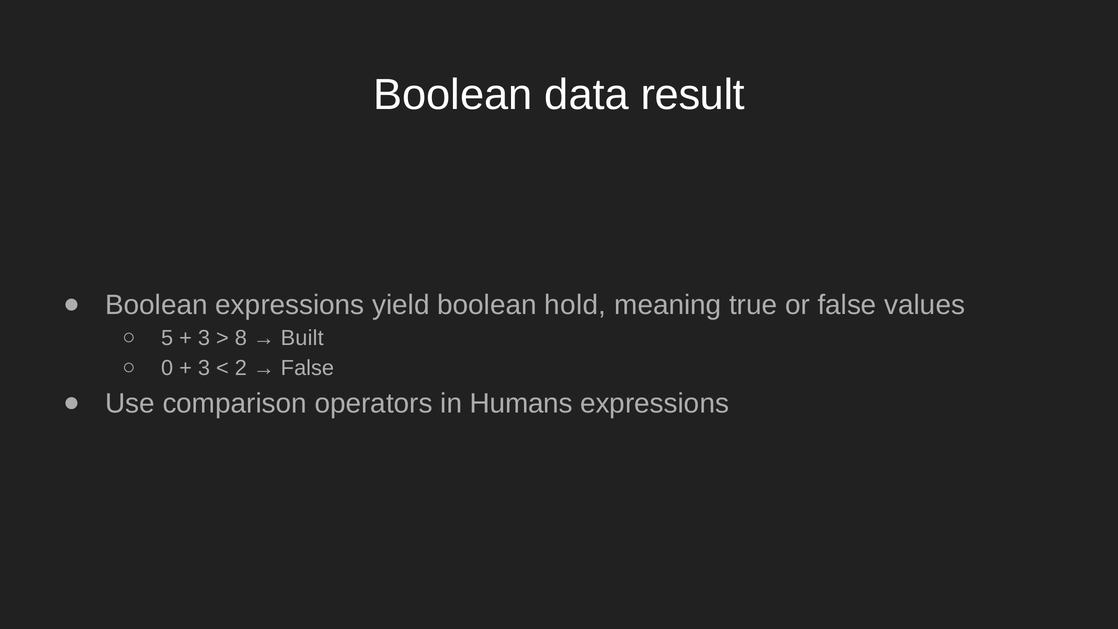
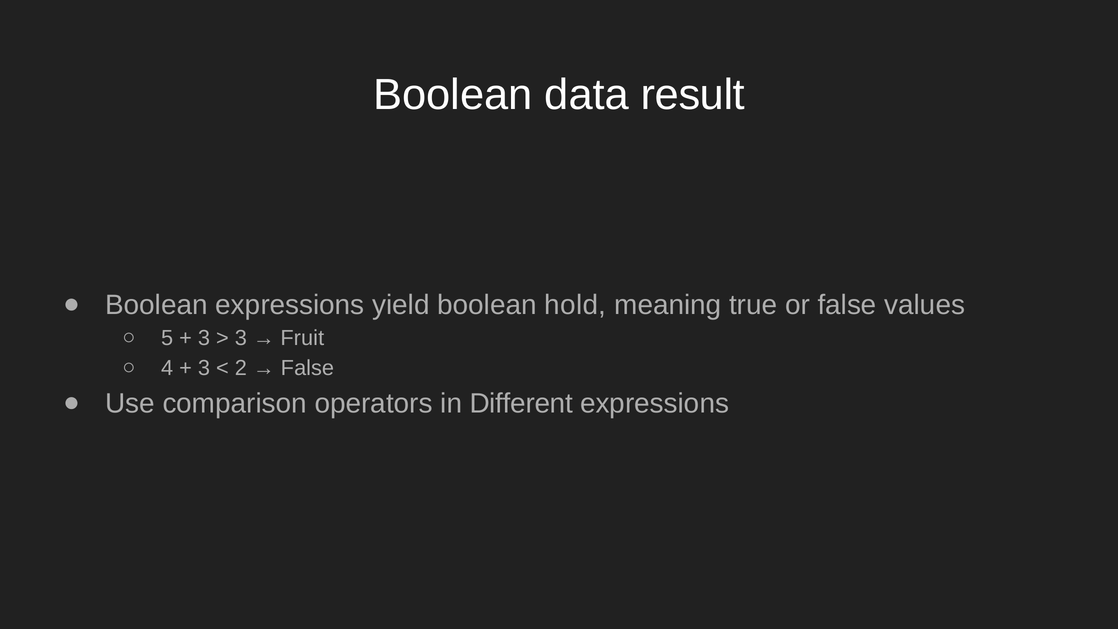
8: 8 -> 3 (241, 338)
Built: Built -> Fruit (302, 338)
0: 0 -> 4 (167, 368)
Humans: Humans -> Different (521, 403)
